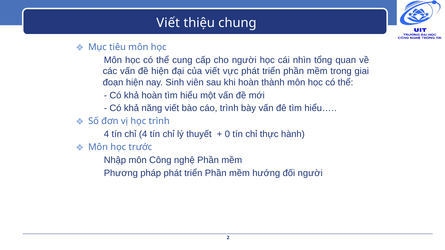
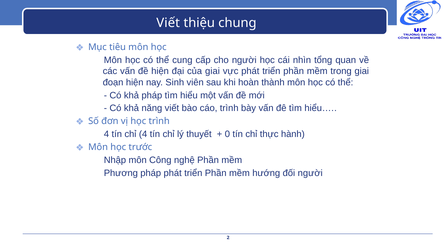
của viết: viết -> giai (212, 71)
khả hoàn: hoàn -> pháp (152, 95)
